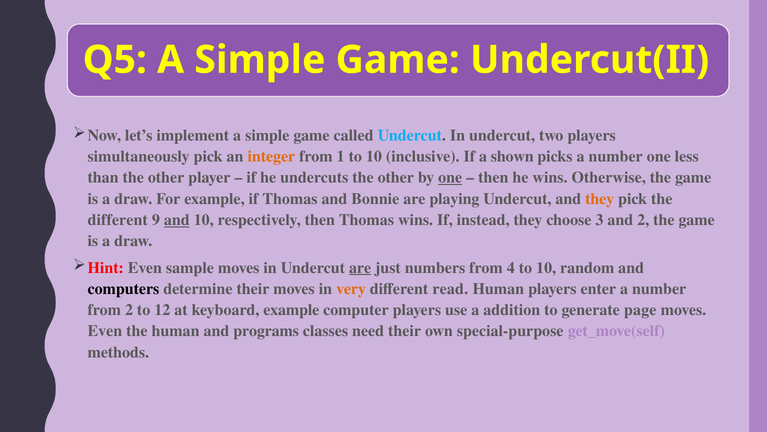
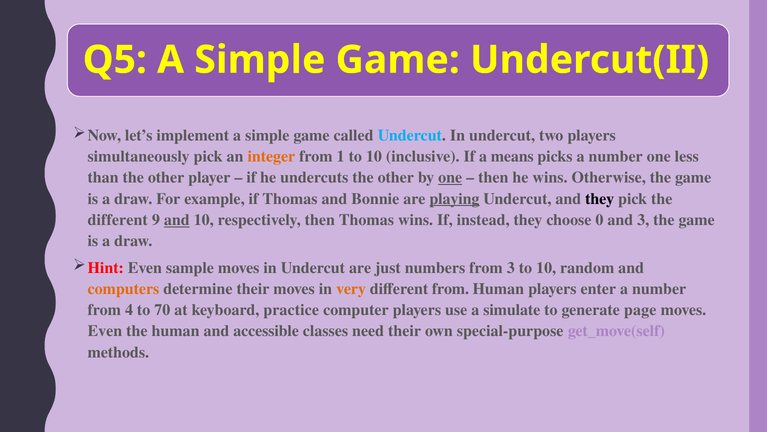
shown: shown -> means (512, 156)
playing underline: none -> present (454, 199)
they colour: orange -> black (600, 199)
3: 3 -> 0 (599, 220)
and 2: 2 -> 3 (643, 220)
are underline: present -> none (360, 267)
from 4: 4 -> 3 (511, 267)
computers colour: black -> orange (123, 289)
different read: read -> from (450, 289)
from 2: 2 -> 4 (129, 310)
12: 12 -> 70 (162, 310)
keyboard example: example -> practice (291, 310)
addition: addition -> simulate (512, 310)
programs: programs -> accessible (266, 331)
